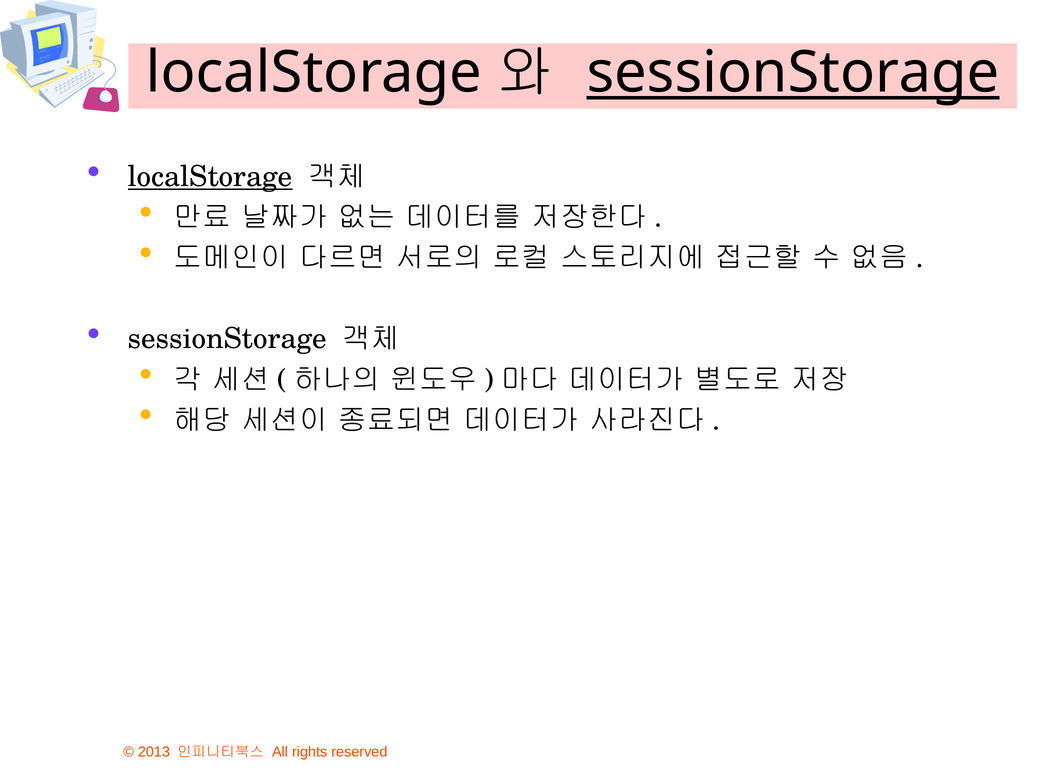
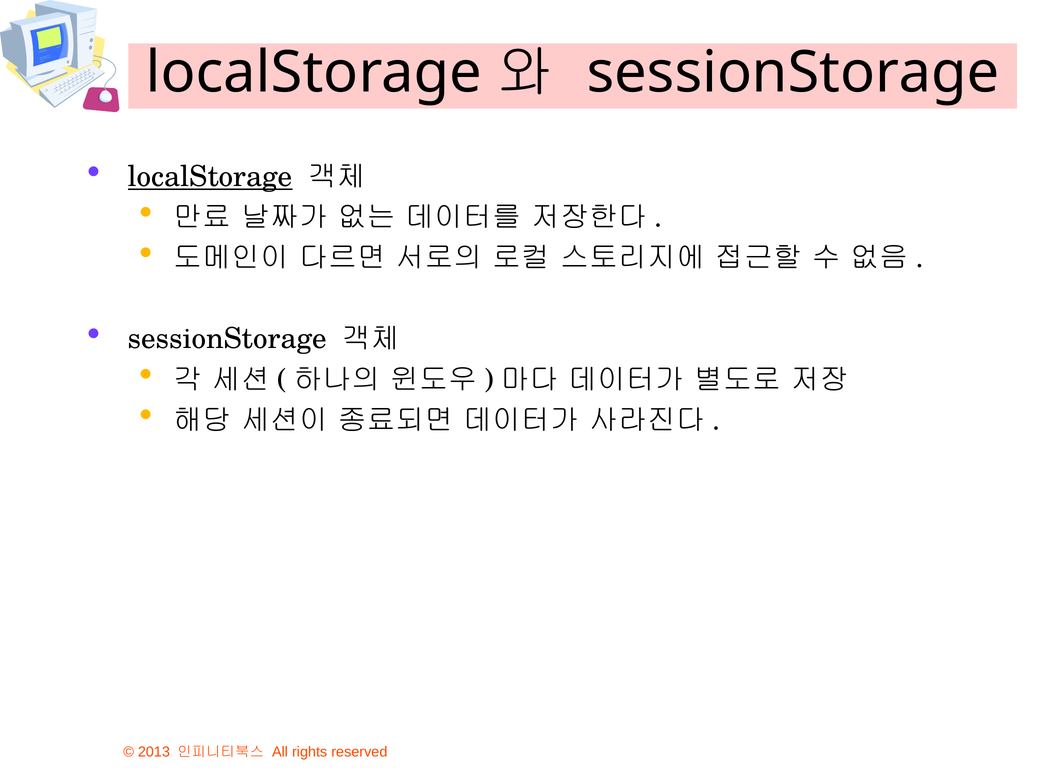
sessionStorage underline: present -> none (793, 73)
